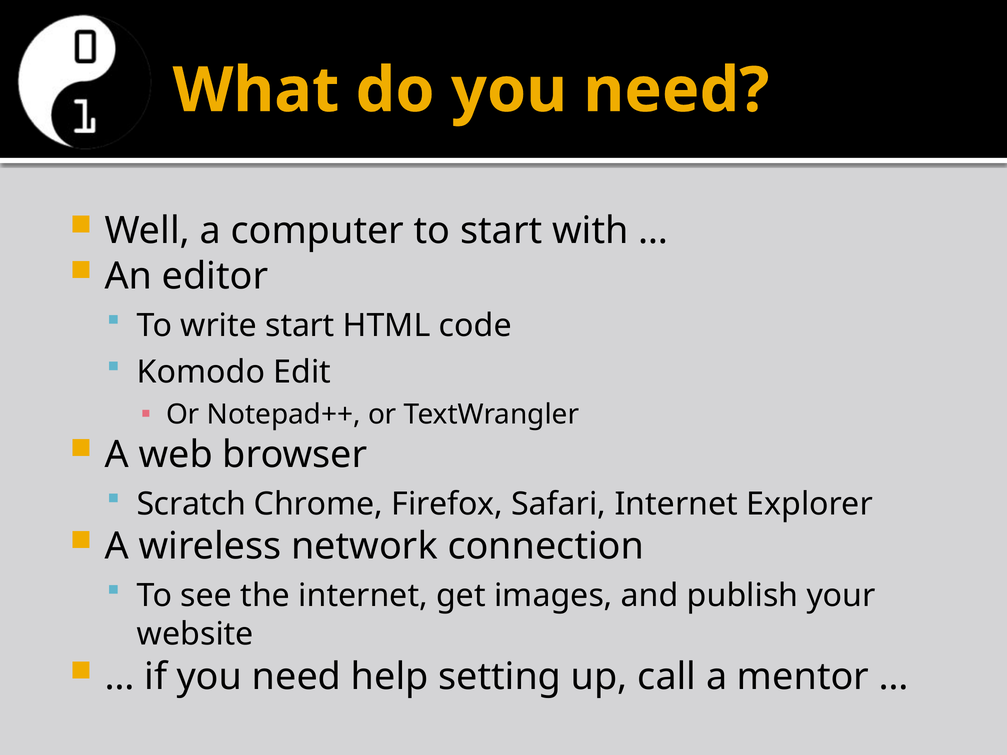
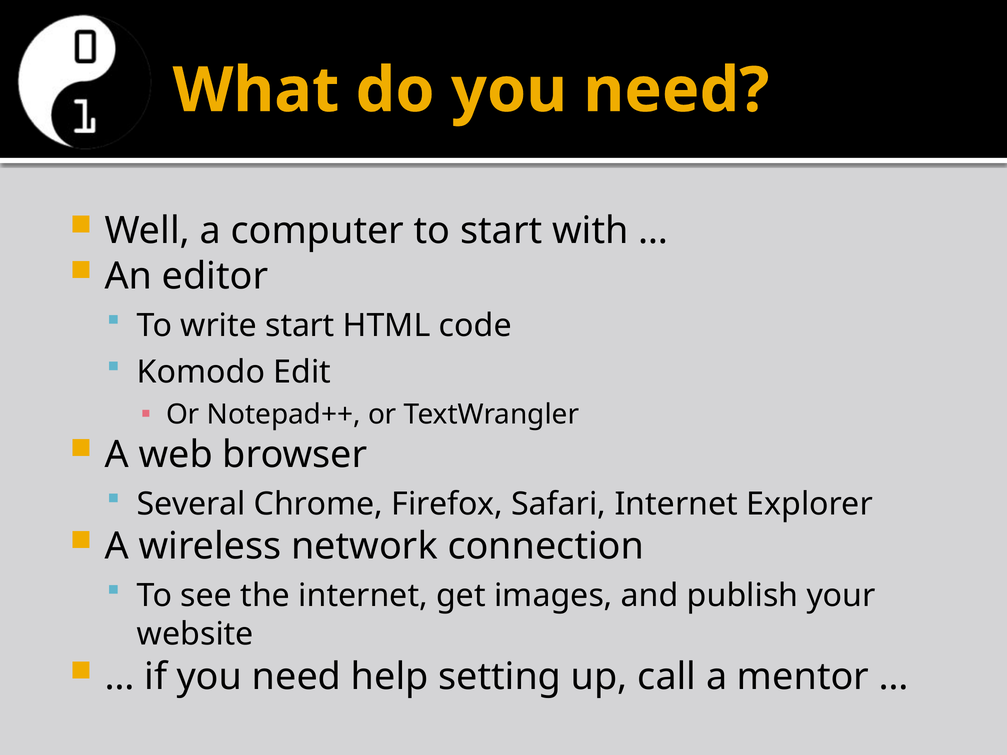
Scratch: Scratch -> Several (191, 504)
